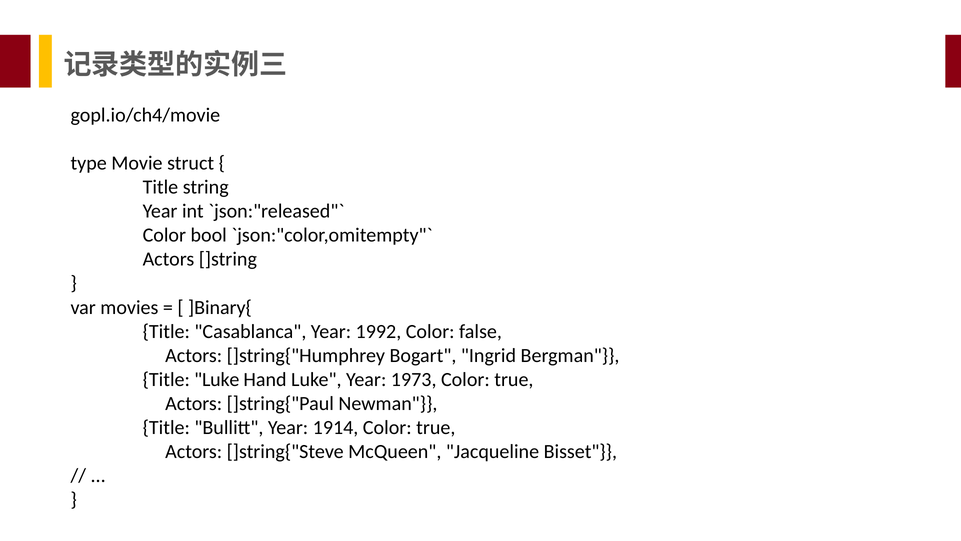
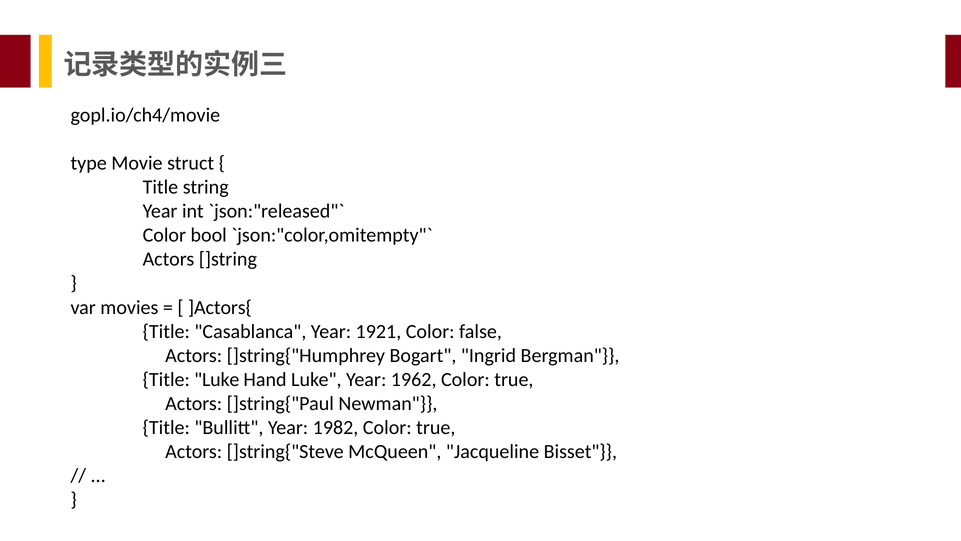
]Binary{: ]Binary{ -> ]Actors{ (220, 307)
1992: 1992 -> 1921 (378, 331)
1973: 1973 -> 1962 (414, 379)
1914: 1914 -> 1982 (336, 427)
